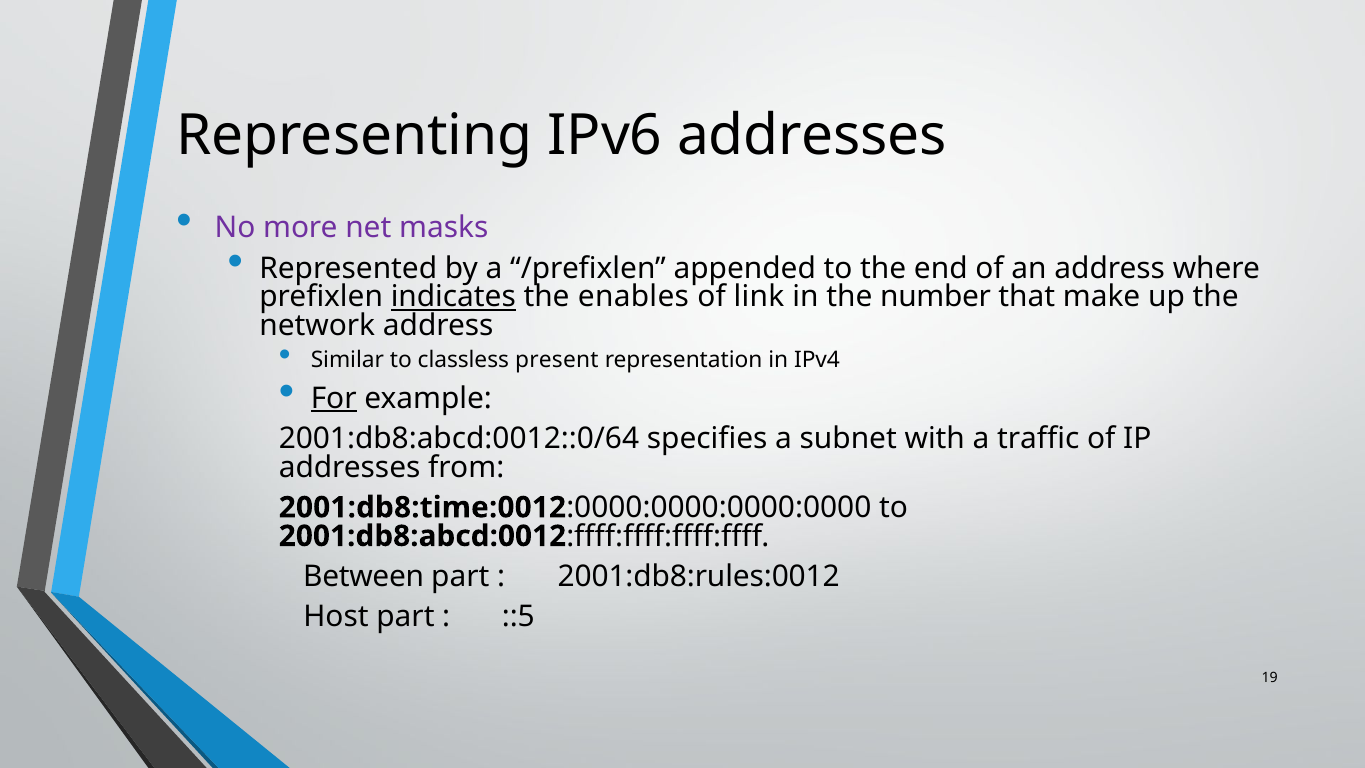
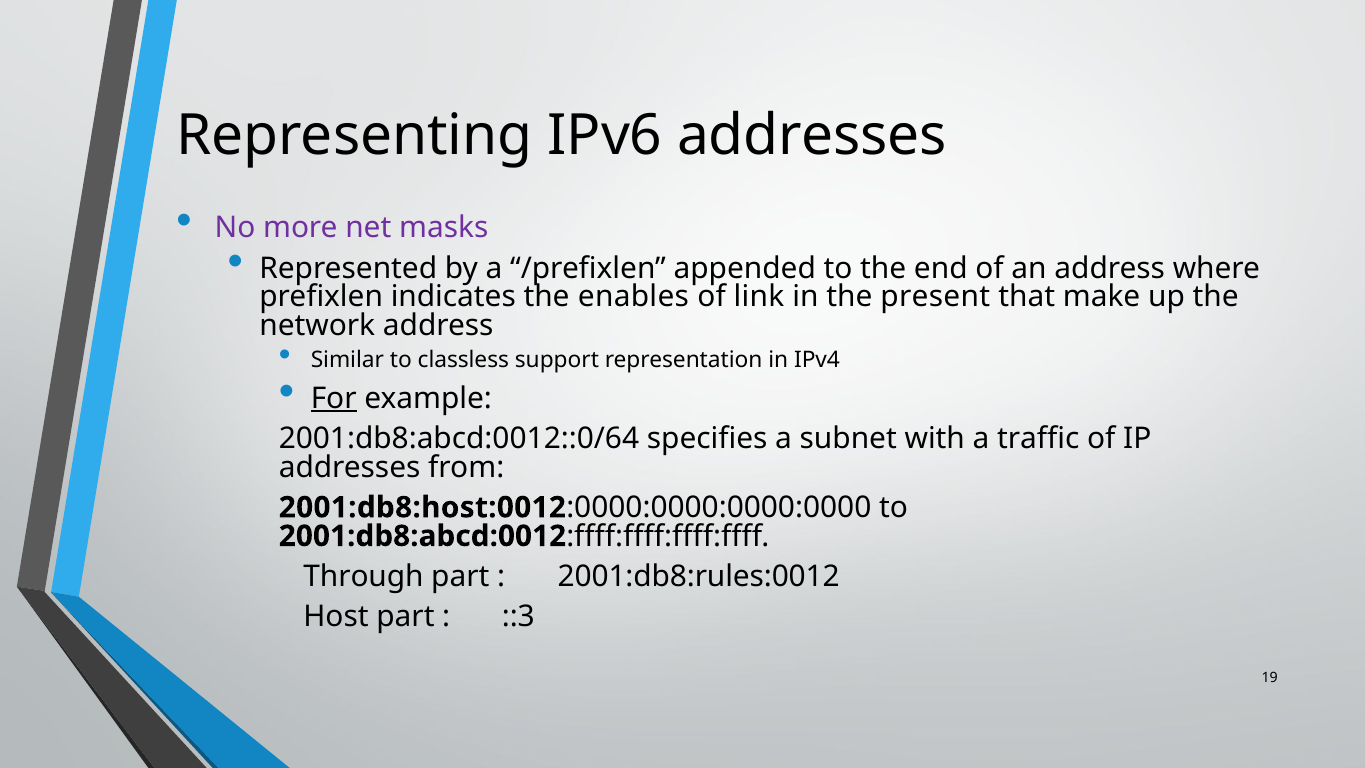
indicates underline: present -> none (453, 297)
number: number -> present (935, 297)
present: present -> support (557, 360)
2001:db8:time:0012: 2001:db8:time:0012 -> 2001:db8:host:0012 (422, 507)
Between: Between -> Through (363, 576)
::5: ::5 -> ::3 (518, 617)
